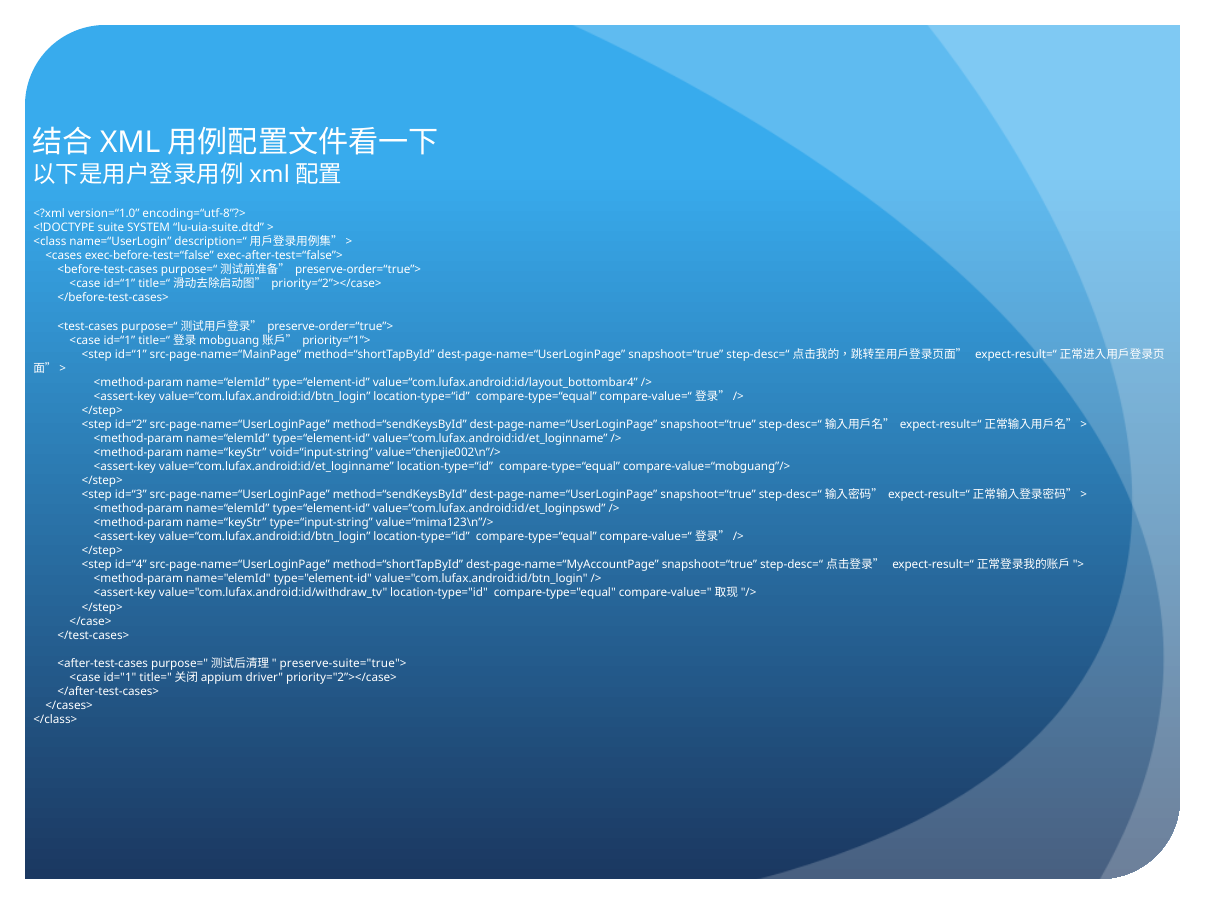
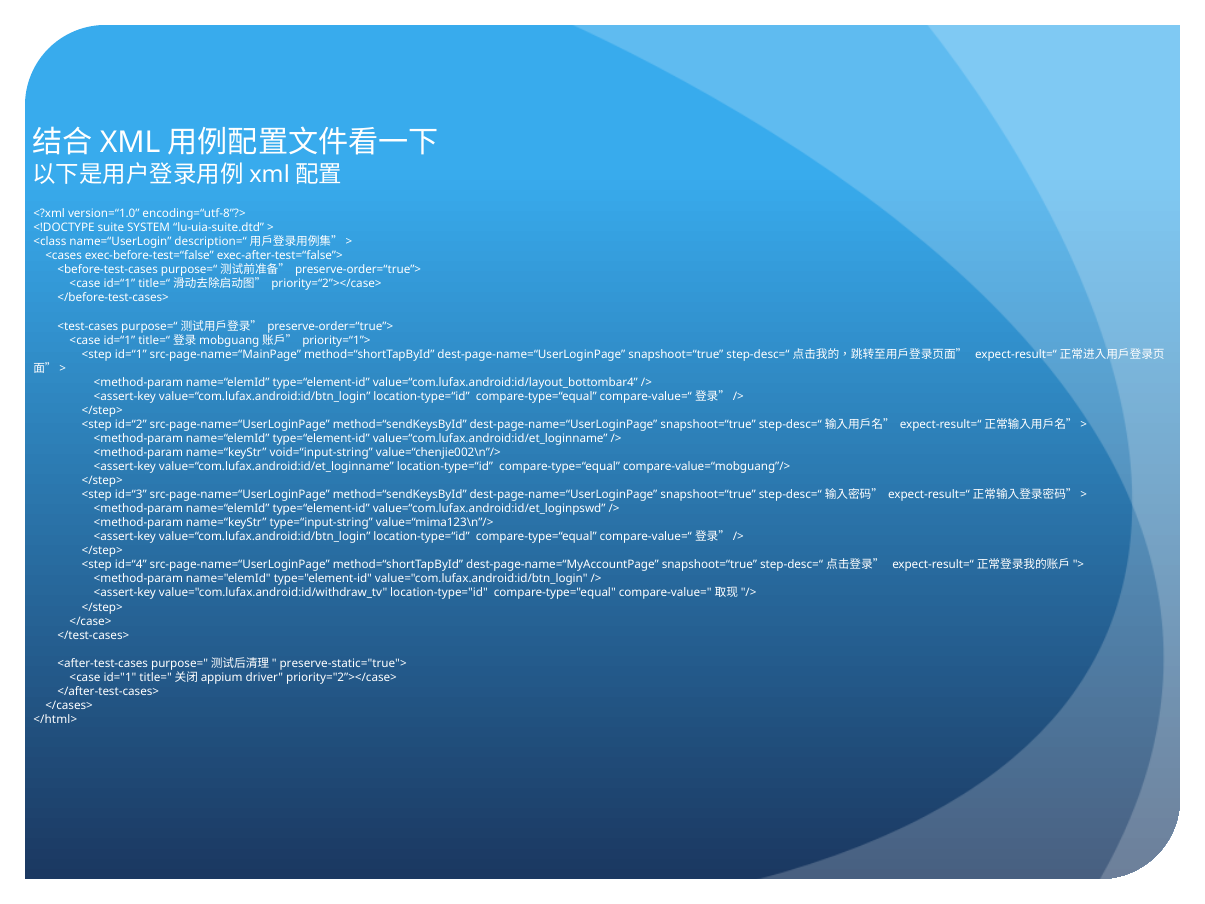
preserve-suite="true">: preserve-suite="true"> -> preserve-static="true"> (343, 663)
</class>: </class> -> </html> (55, 719)
